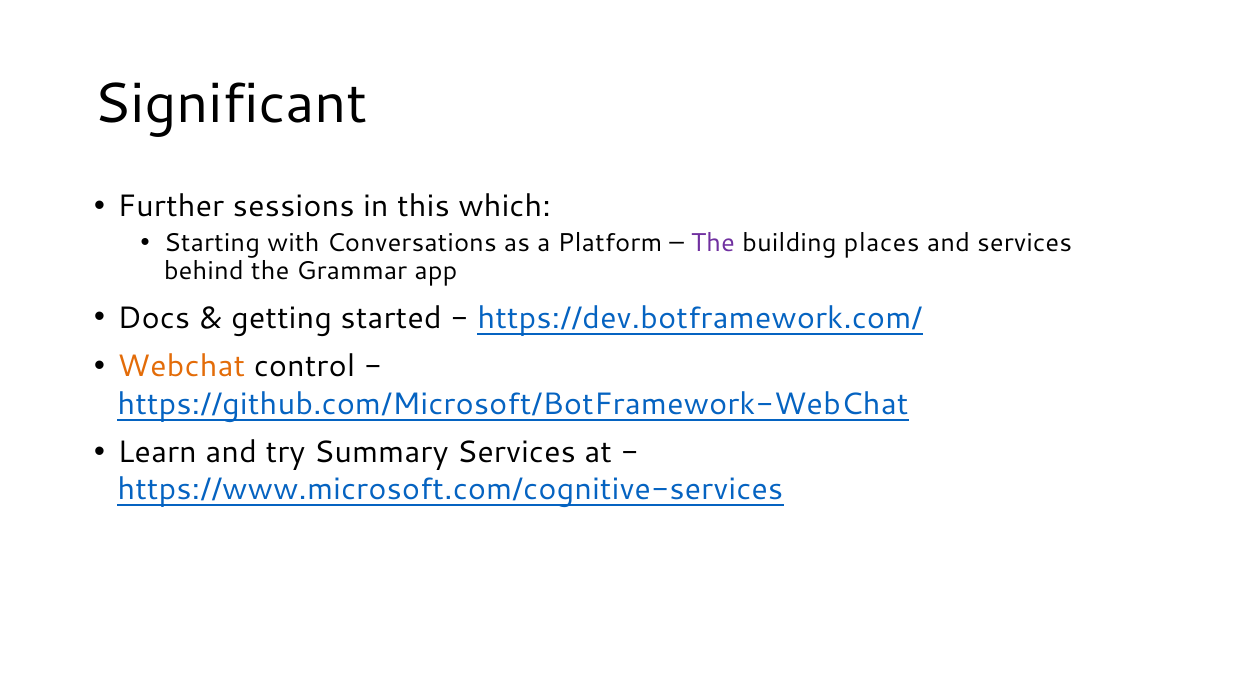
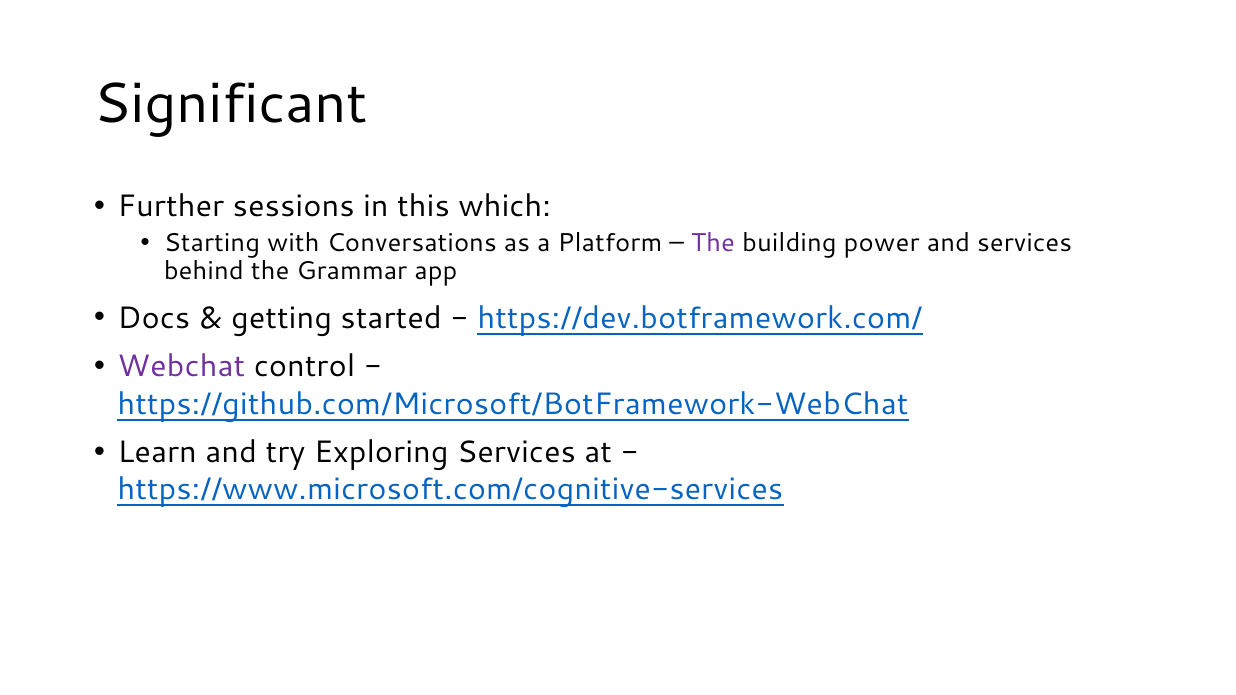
places: places -> power (882, 243)
Webchat colour: orange -> purple (181, 367)
Summary: Summary -> Exploring (381, 452)
